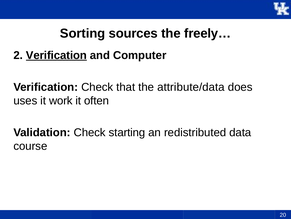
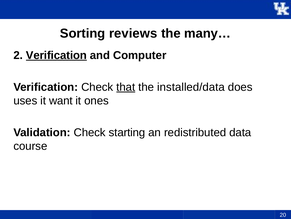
sources: sources -> reviews (133, 33)
freely…: freely… -> many… (208, 33)
that underline: none -> present (126, 87)
attribute/data: attribute/data -> installed/data (191, 87)
work: work -> want (61, 100)
often: often -> ones (96, 100)
